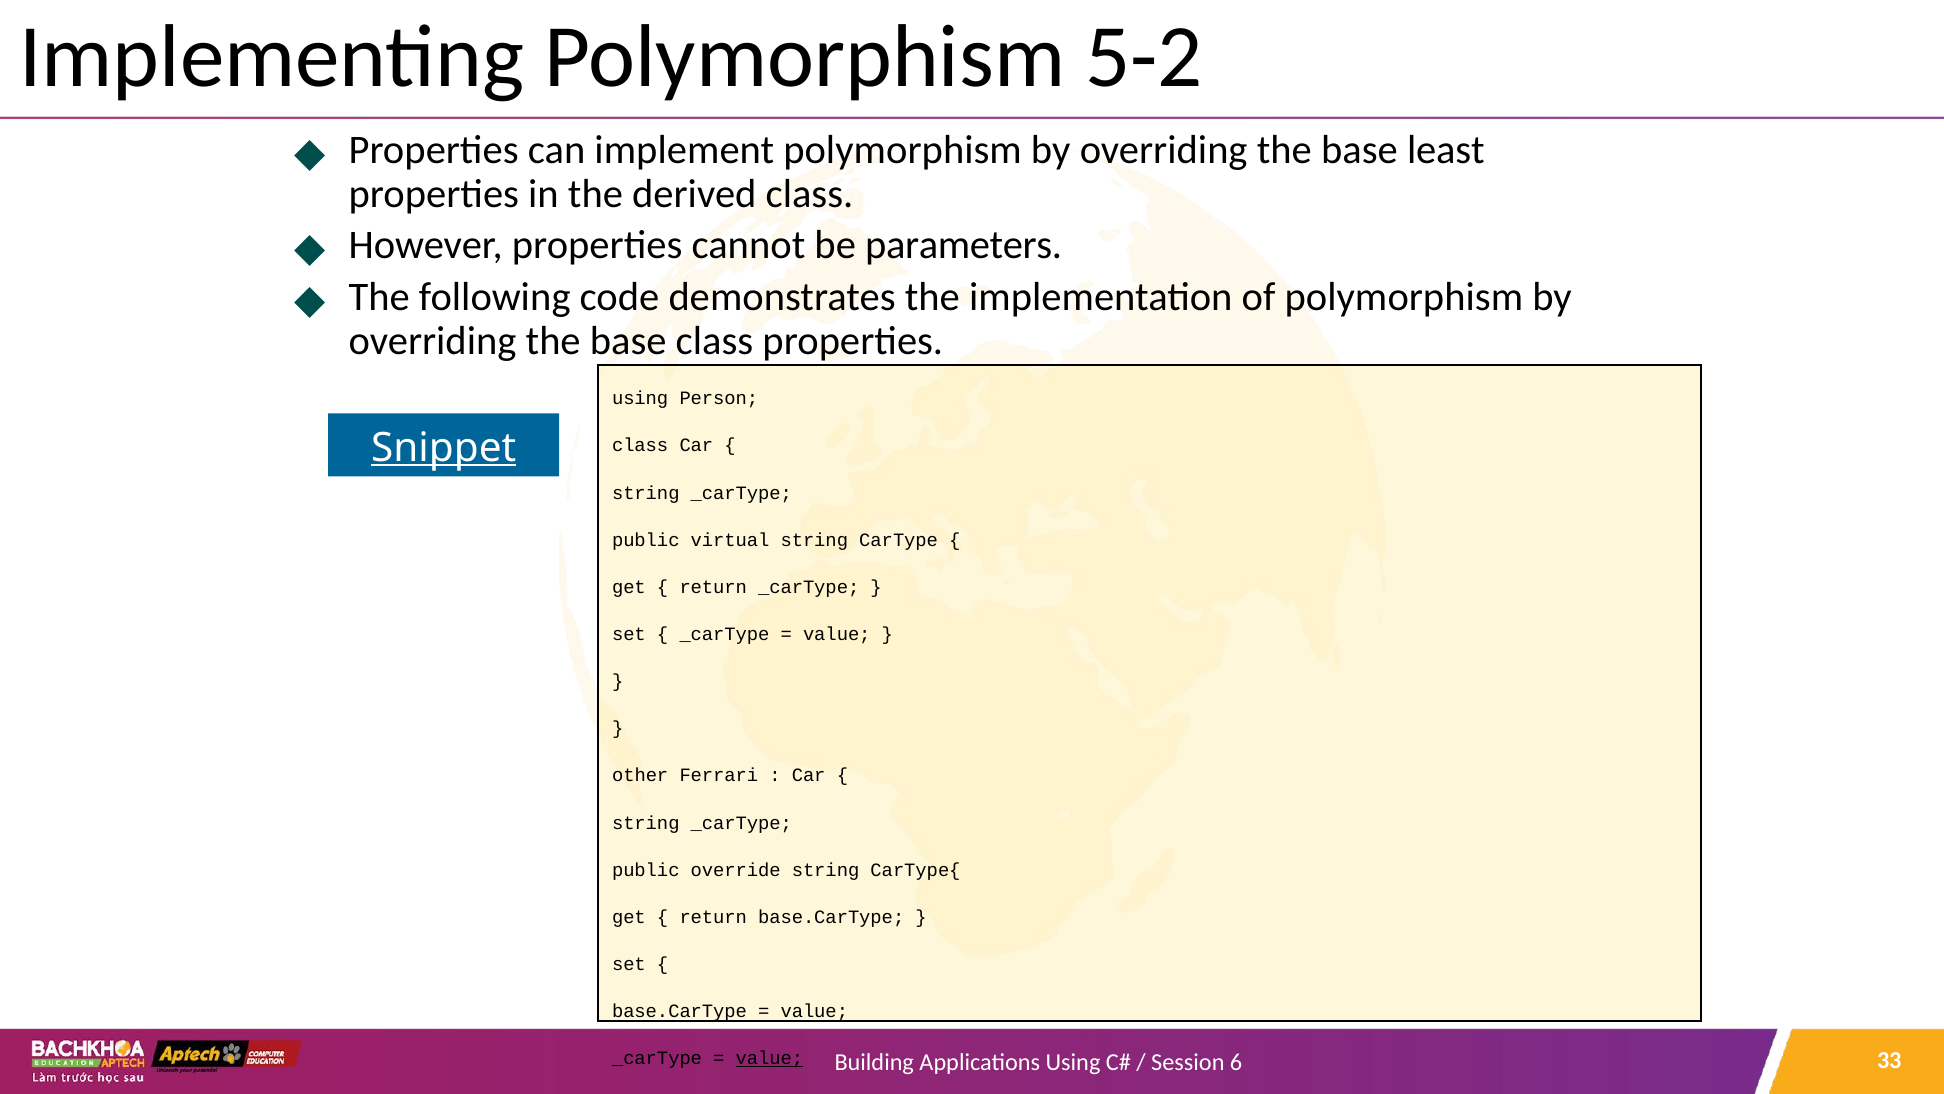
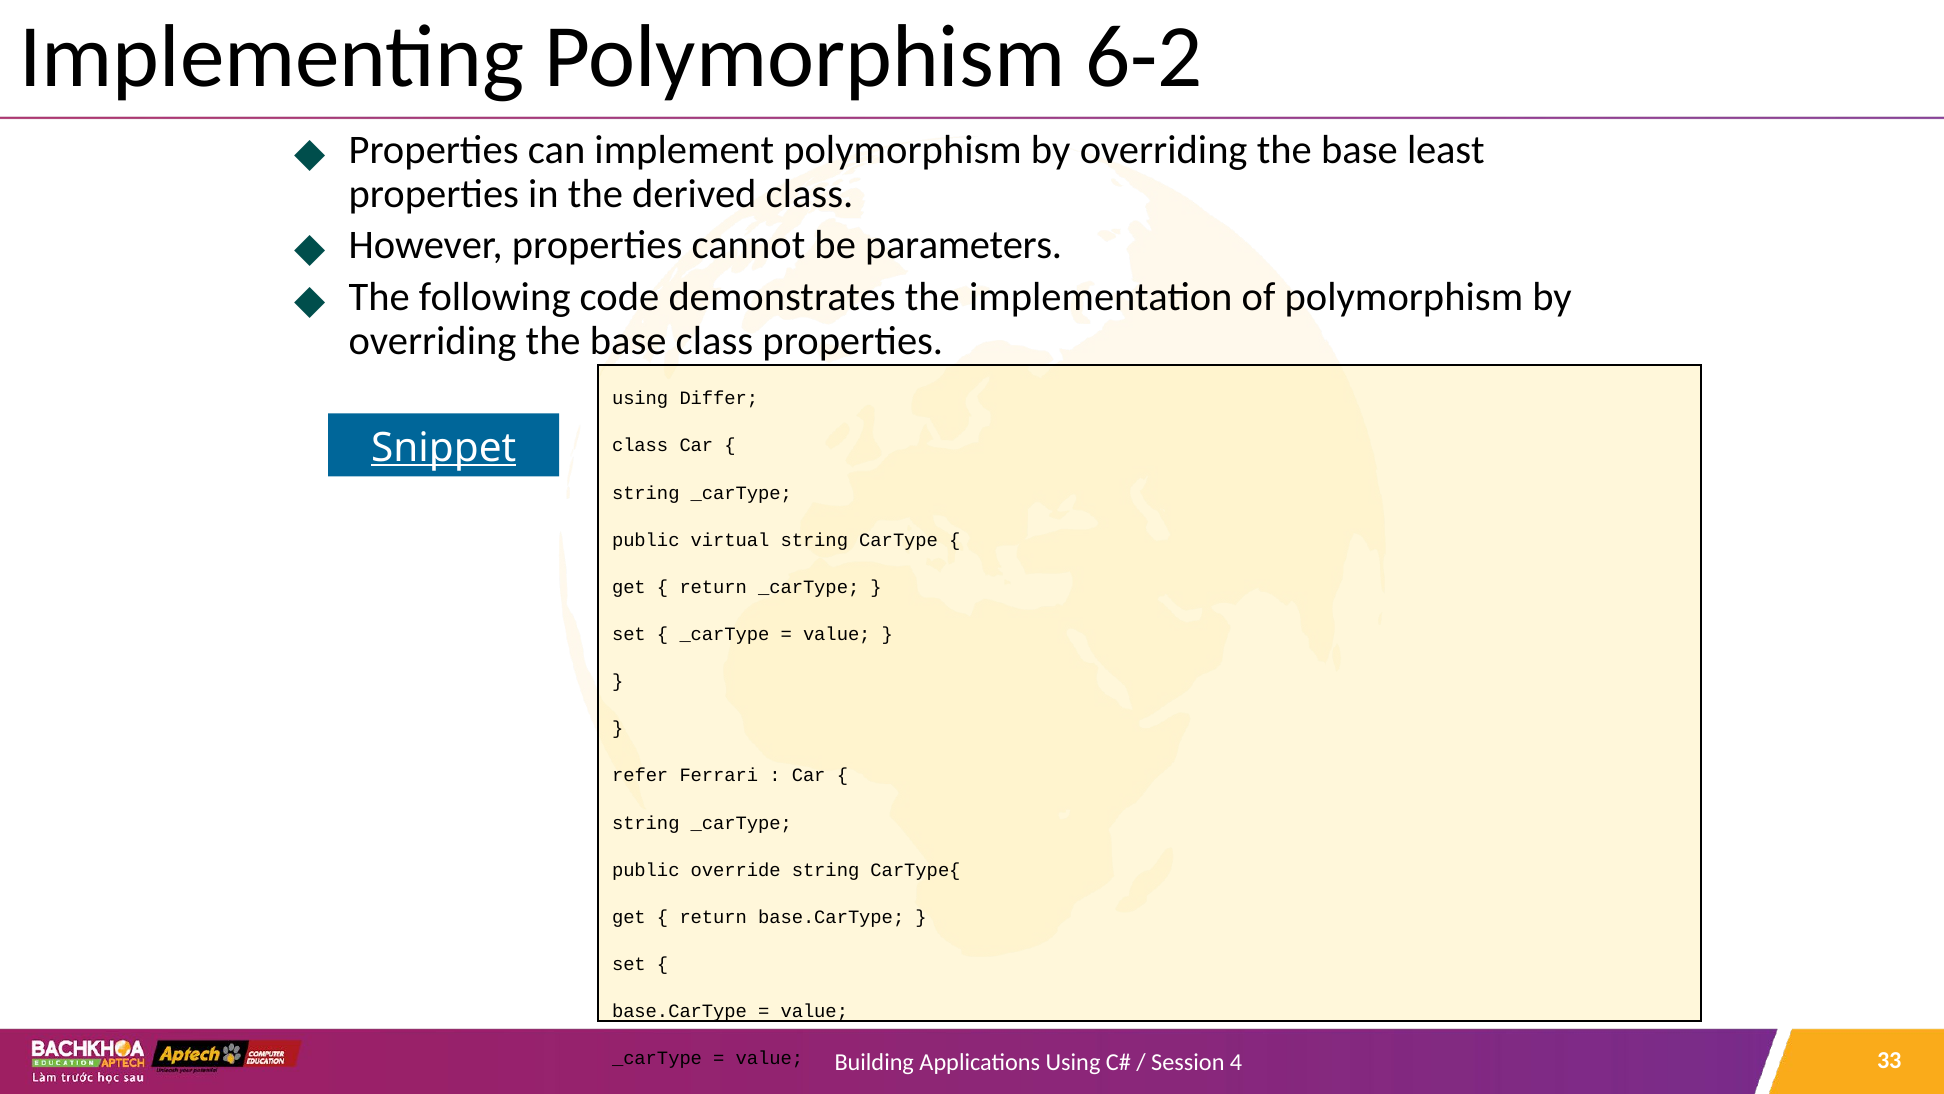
5-2: 5-2 -> 6-2 (1144, 57)
Person: Person -> Differ (719, 398)
other: other -> refer (640, 775)
value underline: present -> none (769, 1058)
6: 6 -> 4 (1236, 1062)
